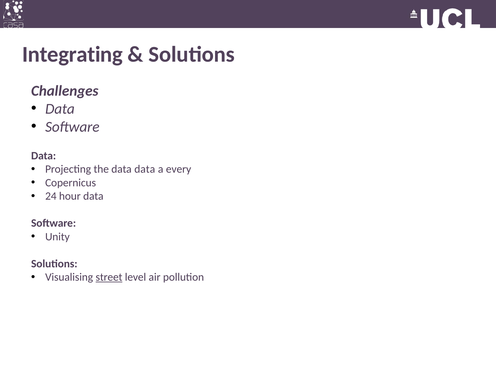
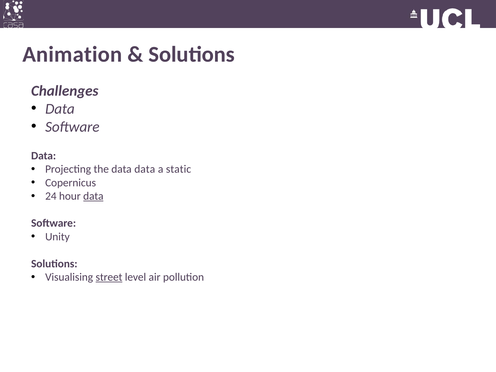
Integrating: Integrating -> Animation (72, 54)
every: every -> static (179, 169)
data underline: none -> present (93, 196)
